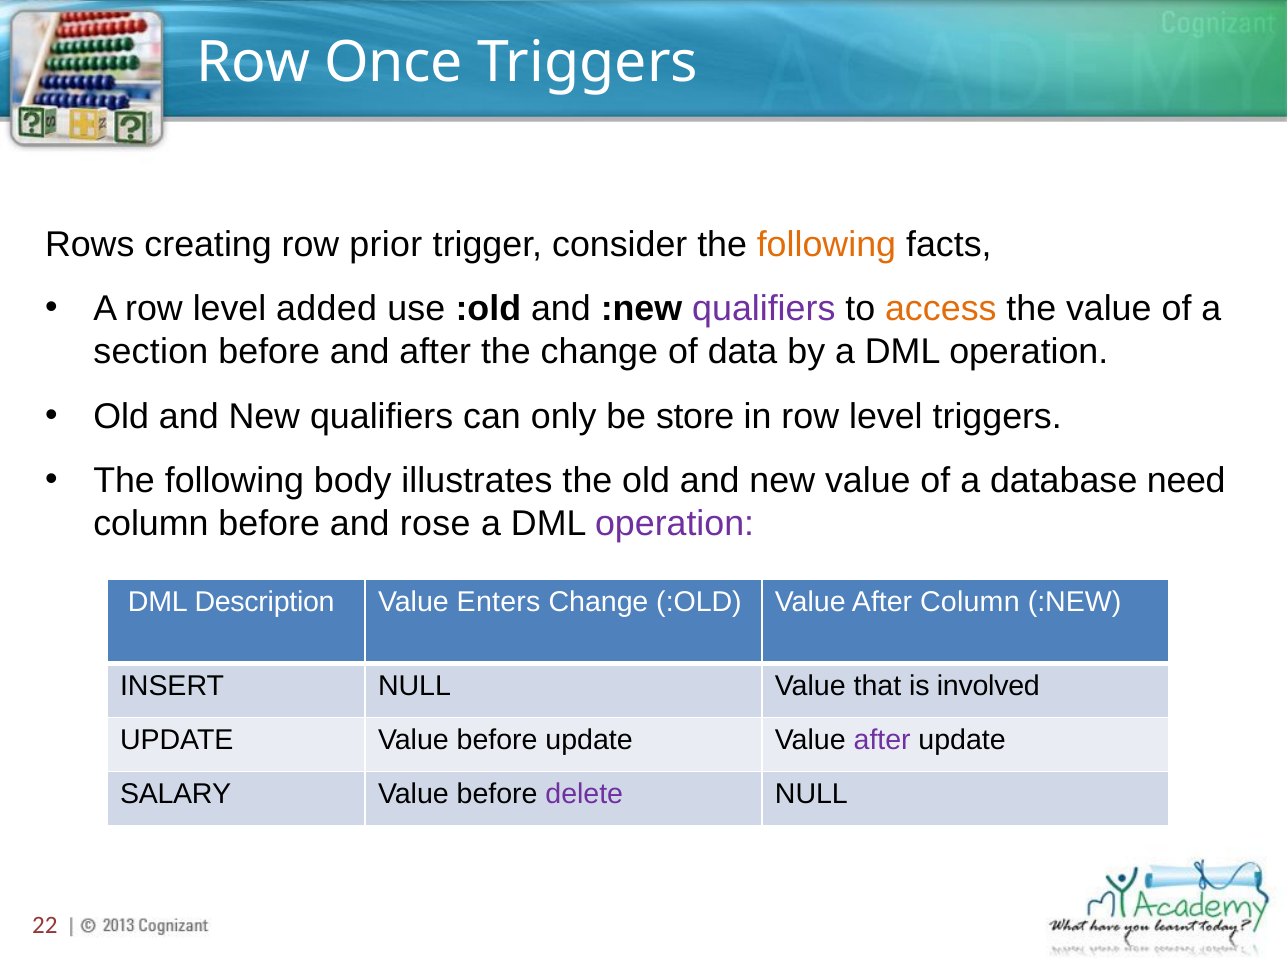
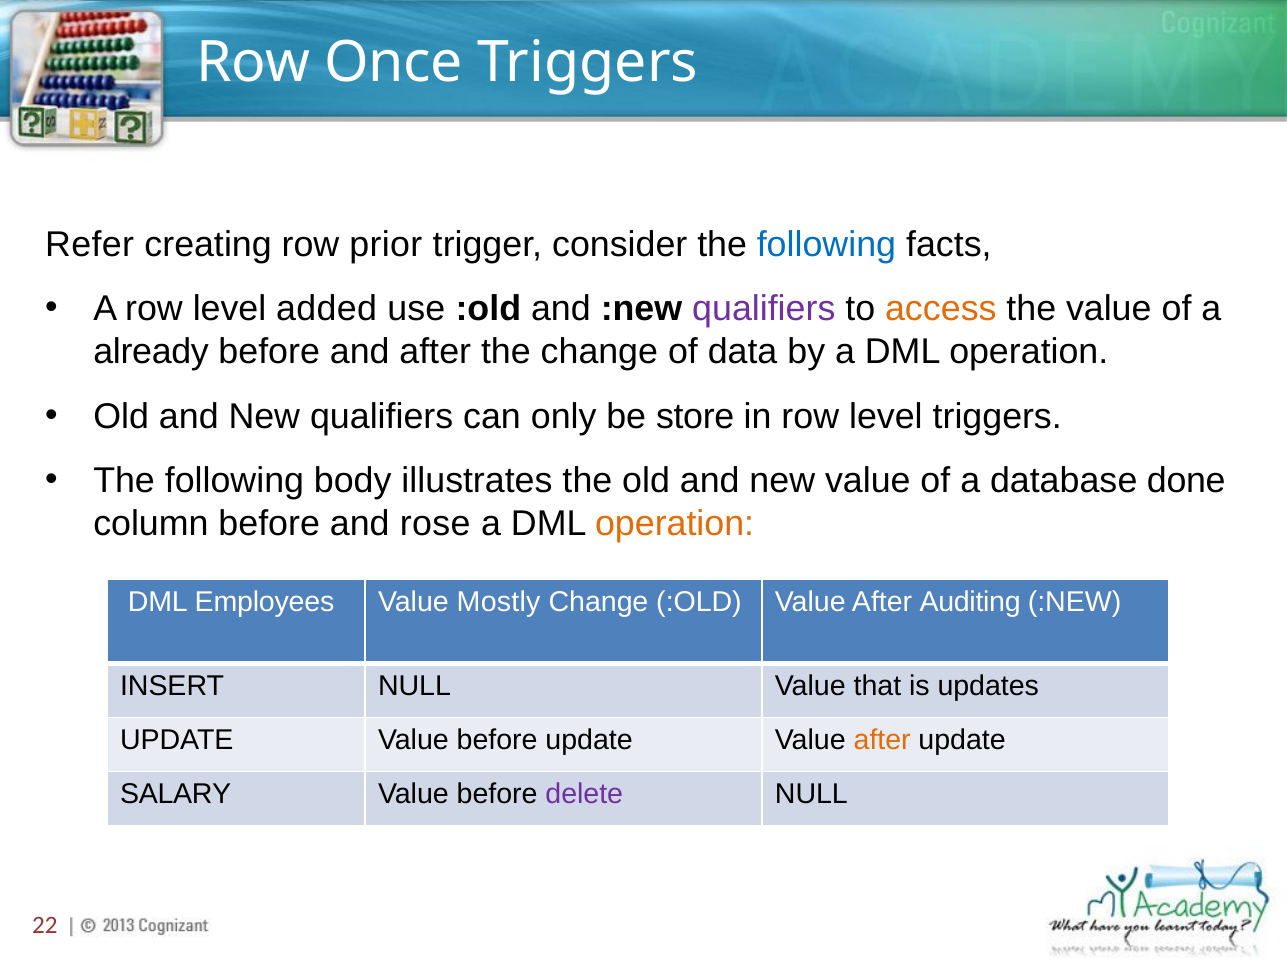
Rows: Rows -> Refer (90, 245)
following colour: orange -> blue (826, 245)
section: section -> already (151, 352)
need: need -> done (1186, 481)
operation colour: purple -> orange (675, 524)
Description: Description -> Employees (265, 602)
Enters: Enters -> Mostly (499, 602)
After Column: Column -> Auditing (970, 602)
involved: involved -> updates (988, 686)
after colour: purple -> orange (882, 740)
